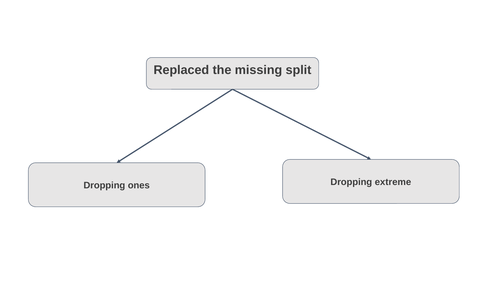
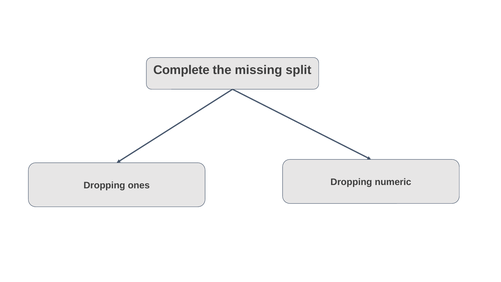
Replaced: Replaced -> Complete (181, 70)
extreme: extreme -> numeric (393, 182)
